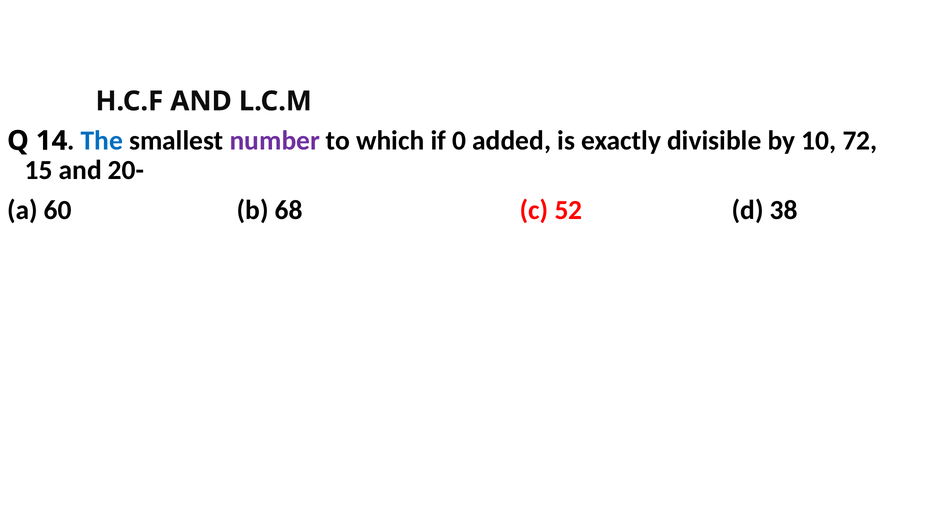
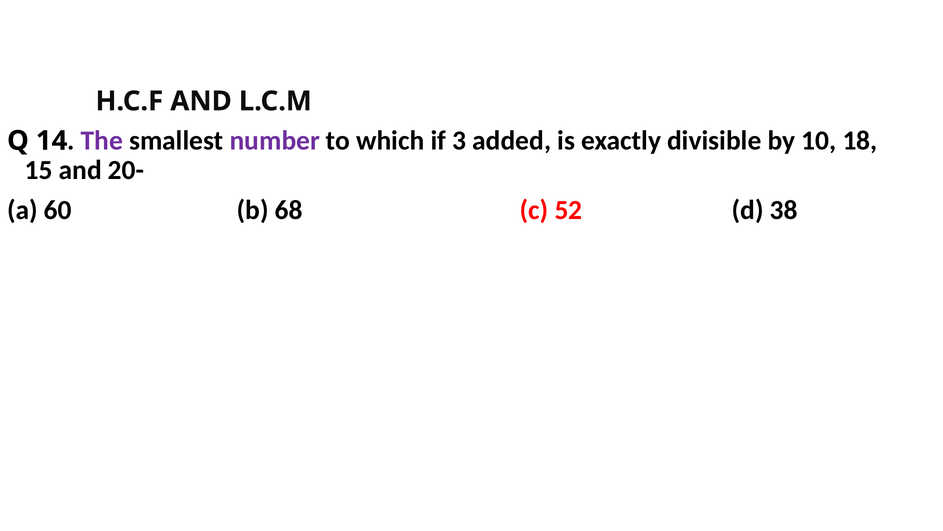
The colour: blue -> purple (102, 141)
0: 0 -> 3 (459, 141)
72: 72 -> 18 (860, 141)
